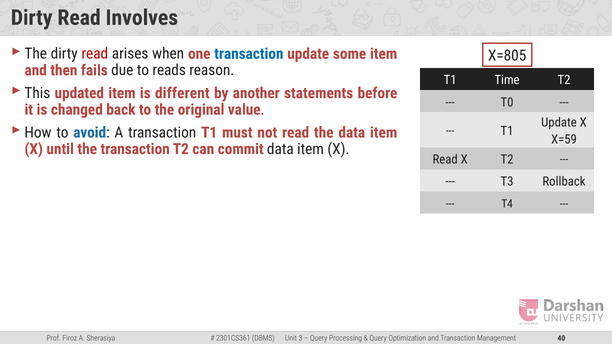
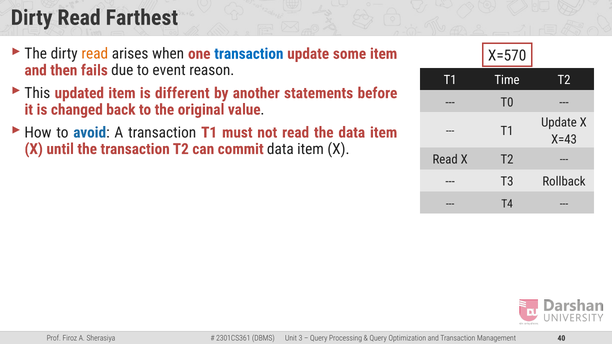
Involves: Involves -> Farthest (142, 18)
read colour: red -> orange (95, 54)
X=805: X=805 -> X=570 (507, 56)
reads: reads -> event (169, 70)
X=59: X=59 -> X=43 (564, 140)
